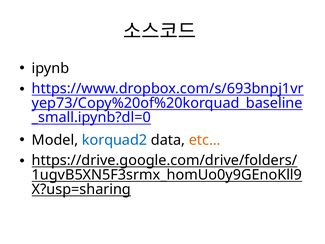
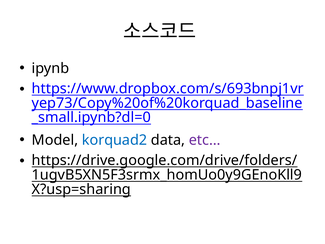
etc… colour: orange -> purple (205, 140)
